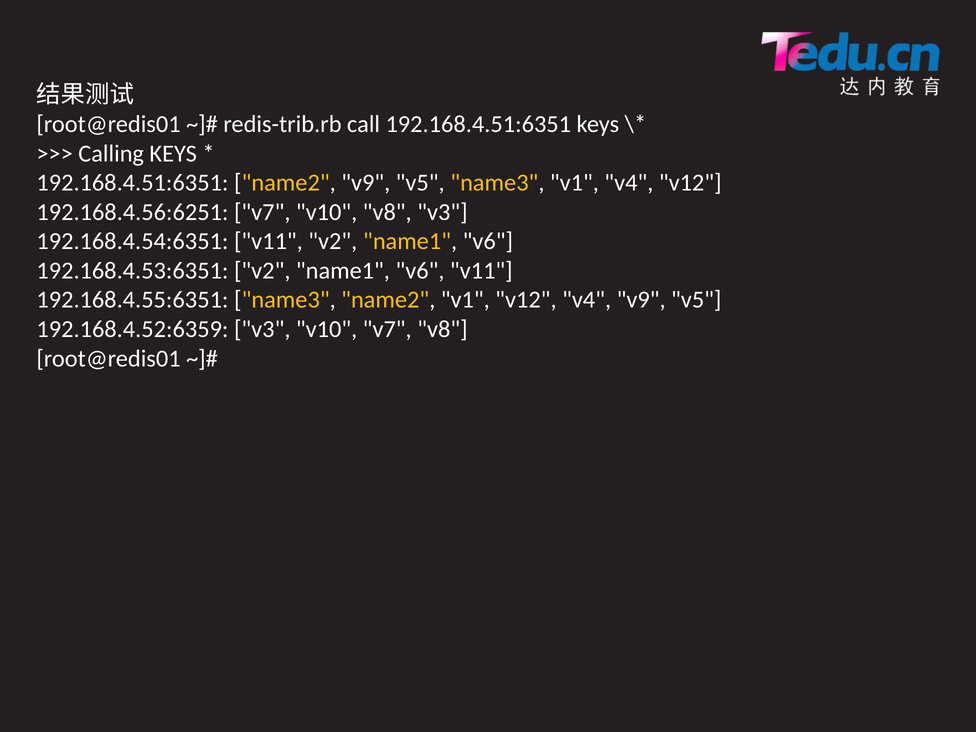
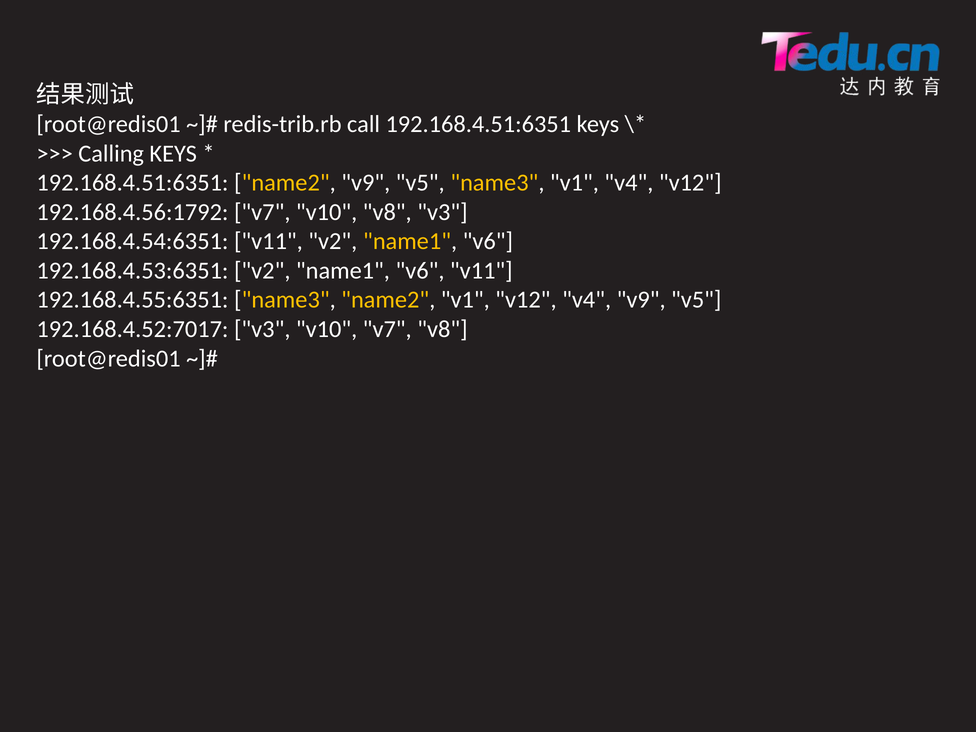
192.168.4.56:6251: 192.168.4.56:6251 -> 192.168.4.56:1792 (132, 212)
192.168.4.52:6359: 192.168.4.52:6359 -> 192.168.4.52:7017 (132, 329)
